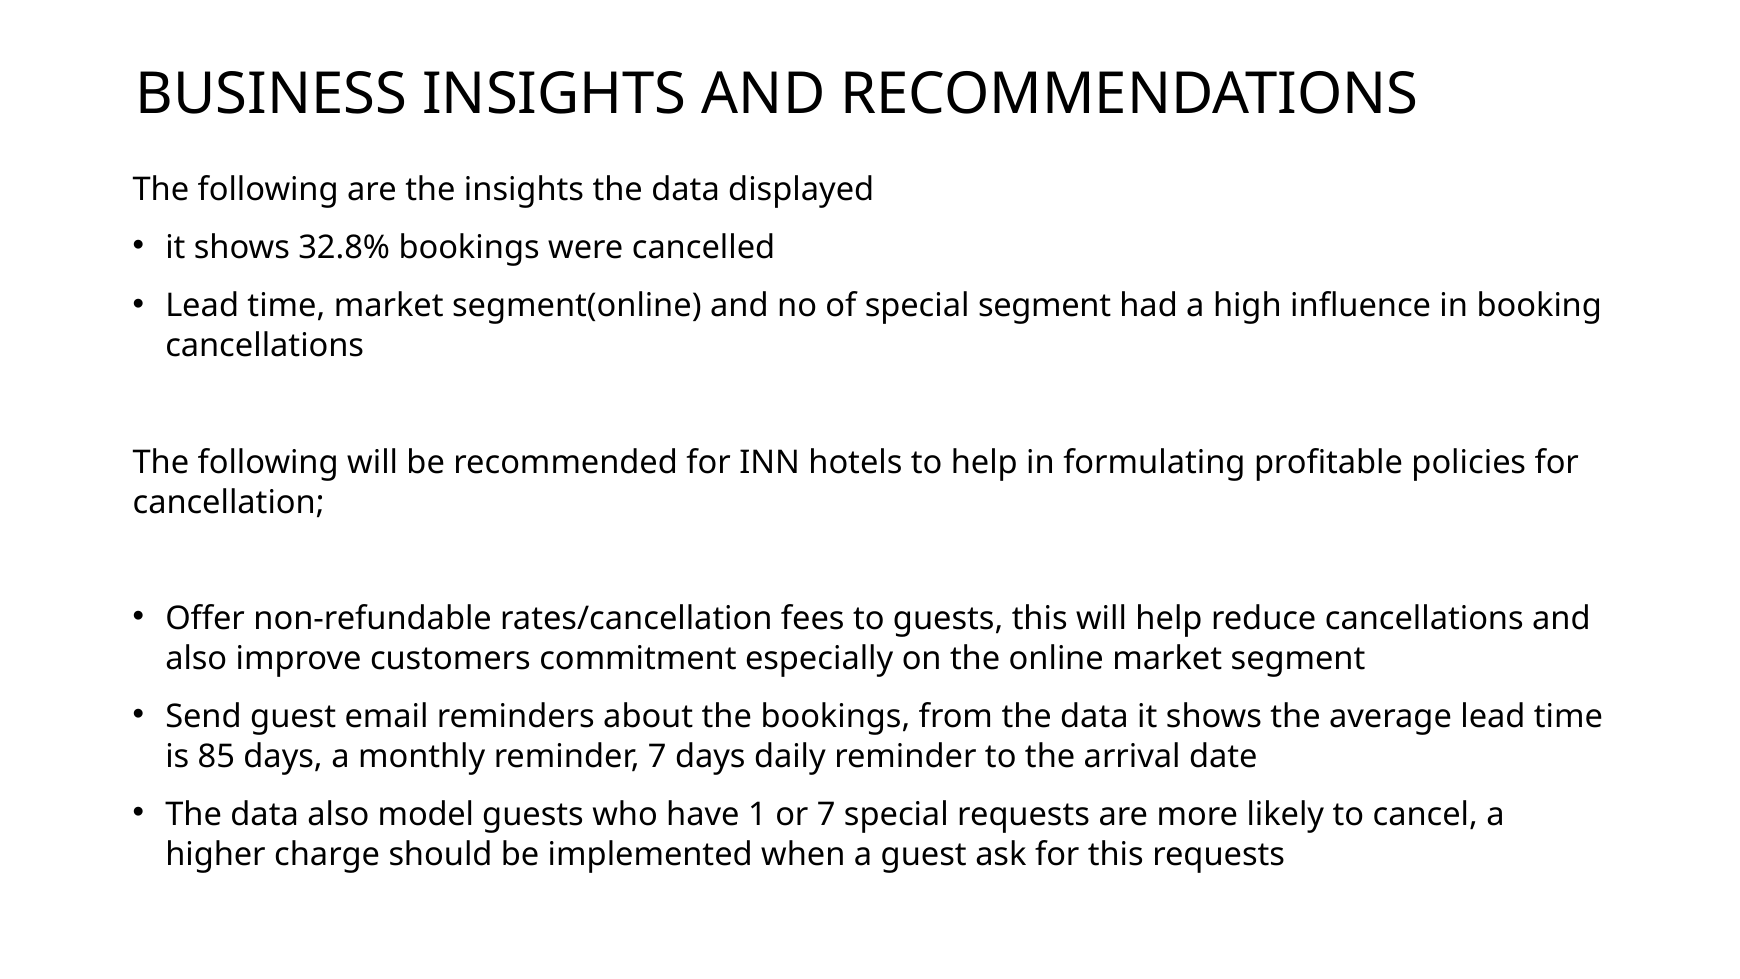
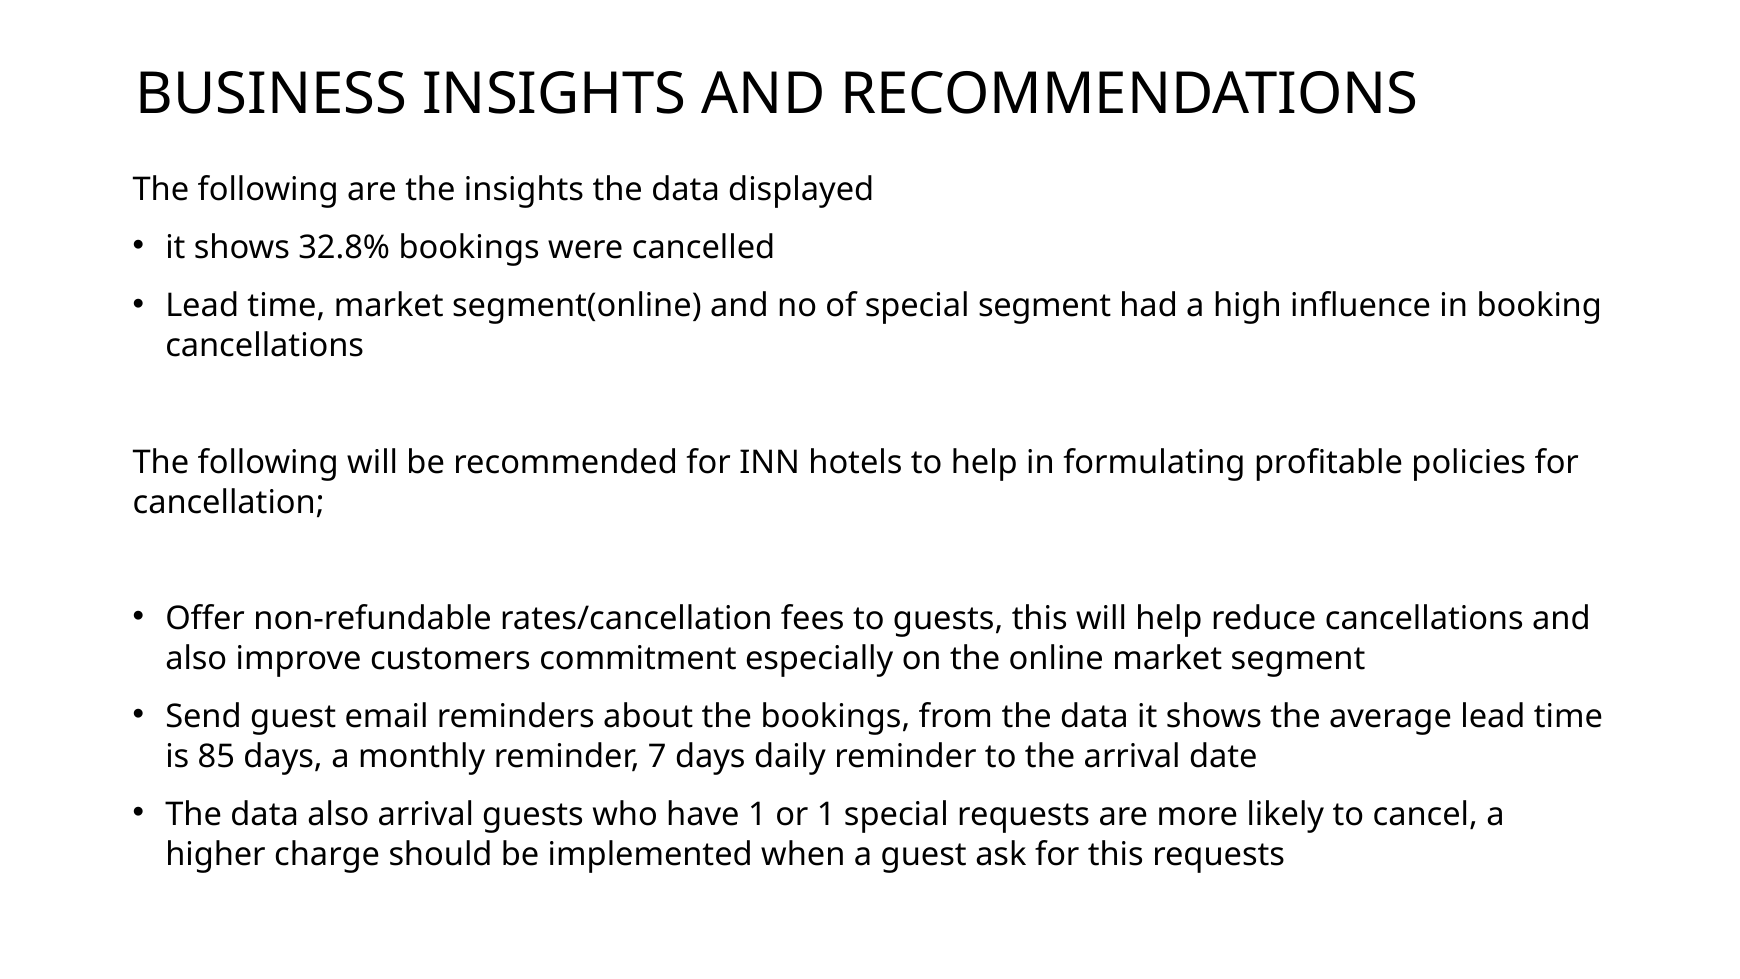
also model: model -> arrival (426, 815)
or 7: 7 -> 1 (826, 815)
